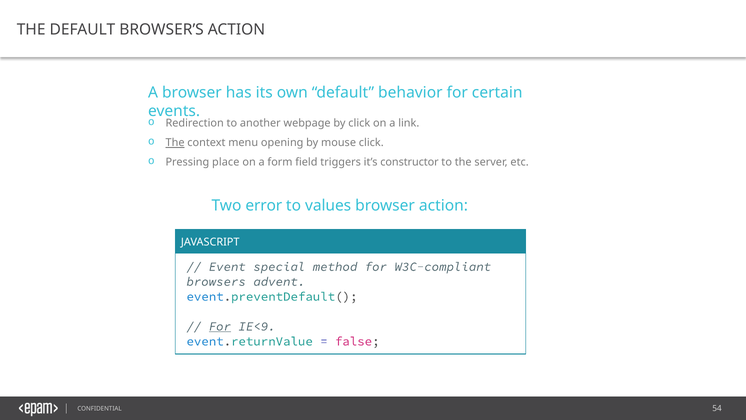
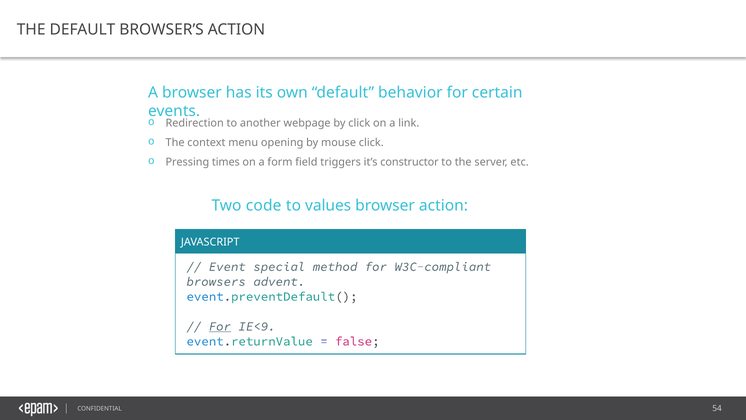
The underline: present -> none (175, 143)
place: place -> times (226, 162)
error: error -> code (264, 206)
